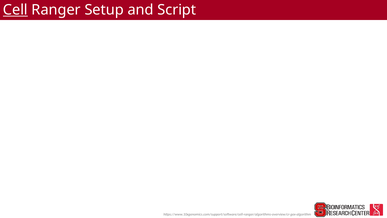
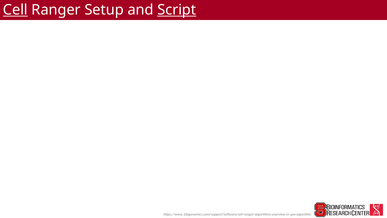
Script underline: none -> present (177, 10)
